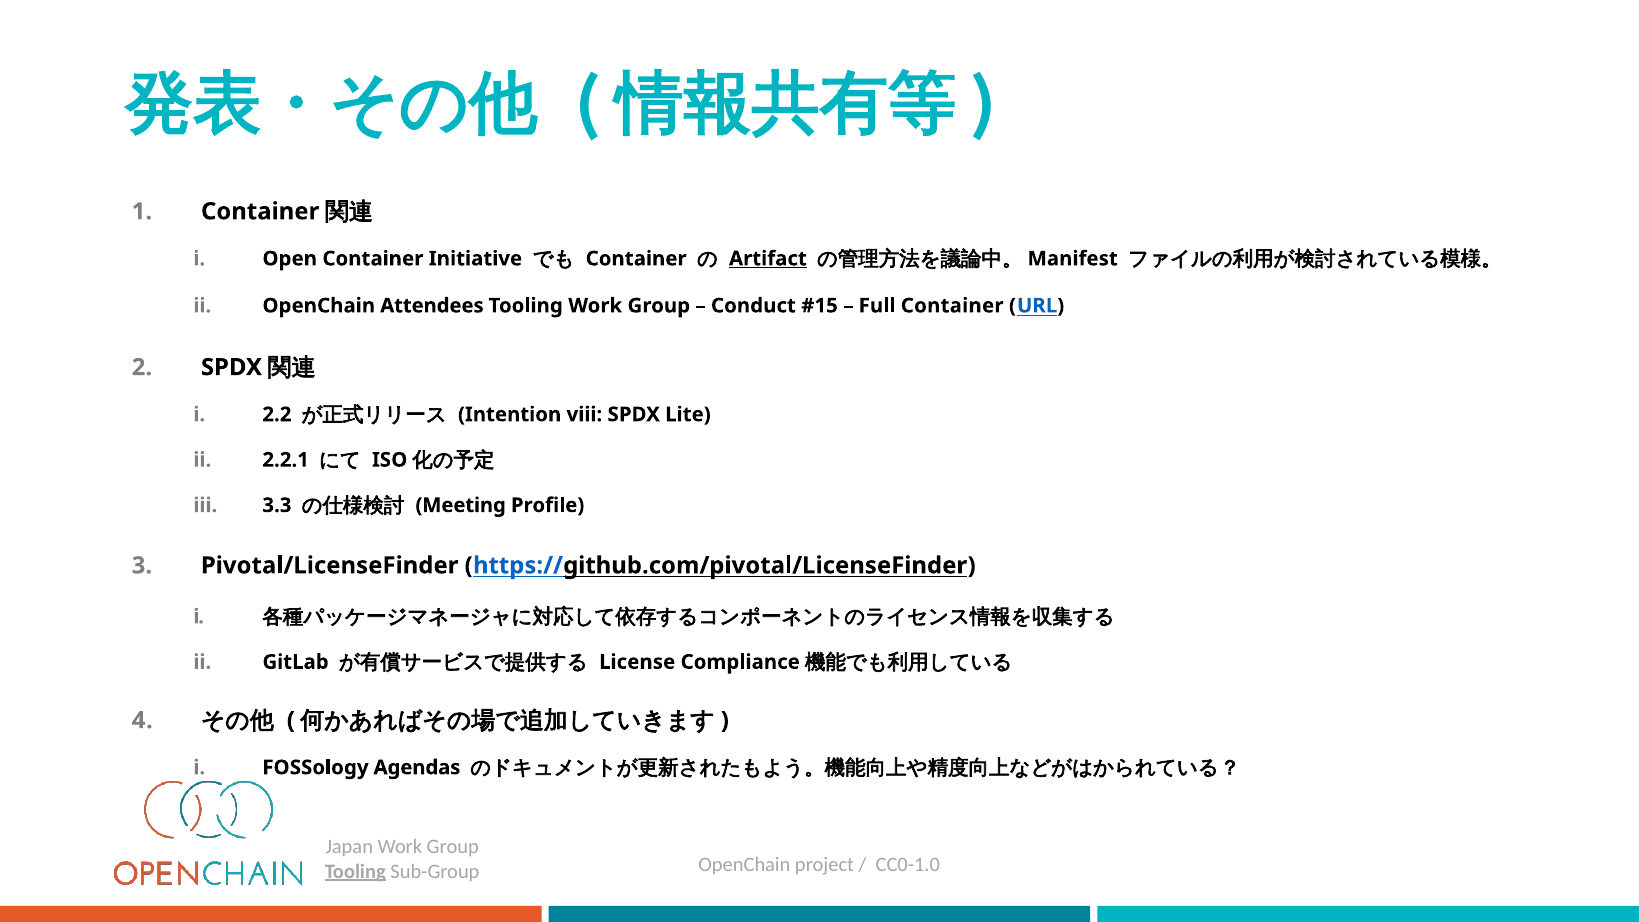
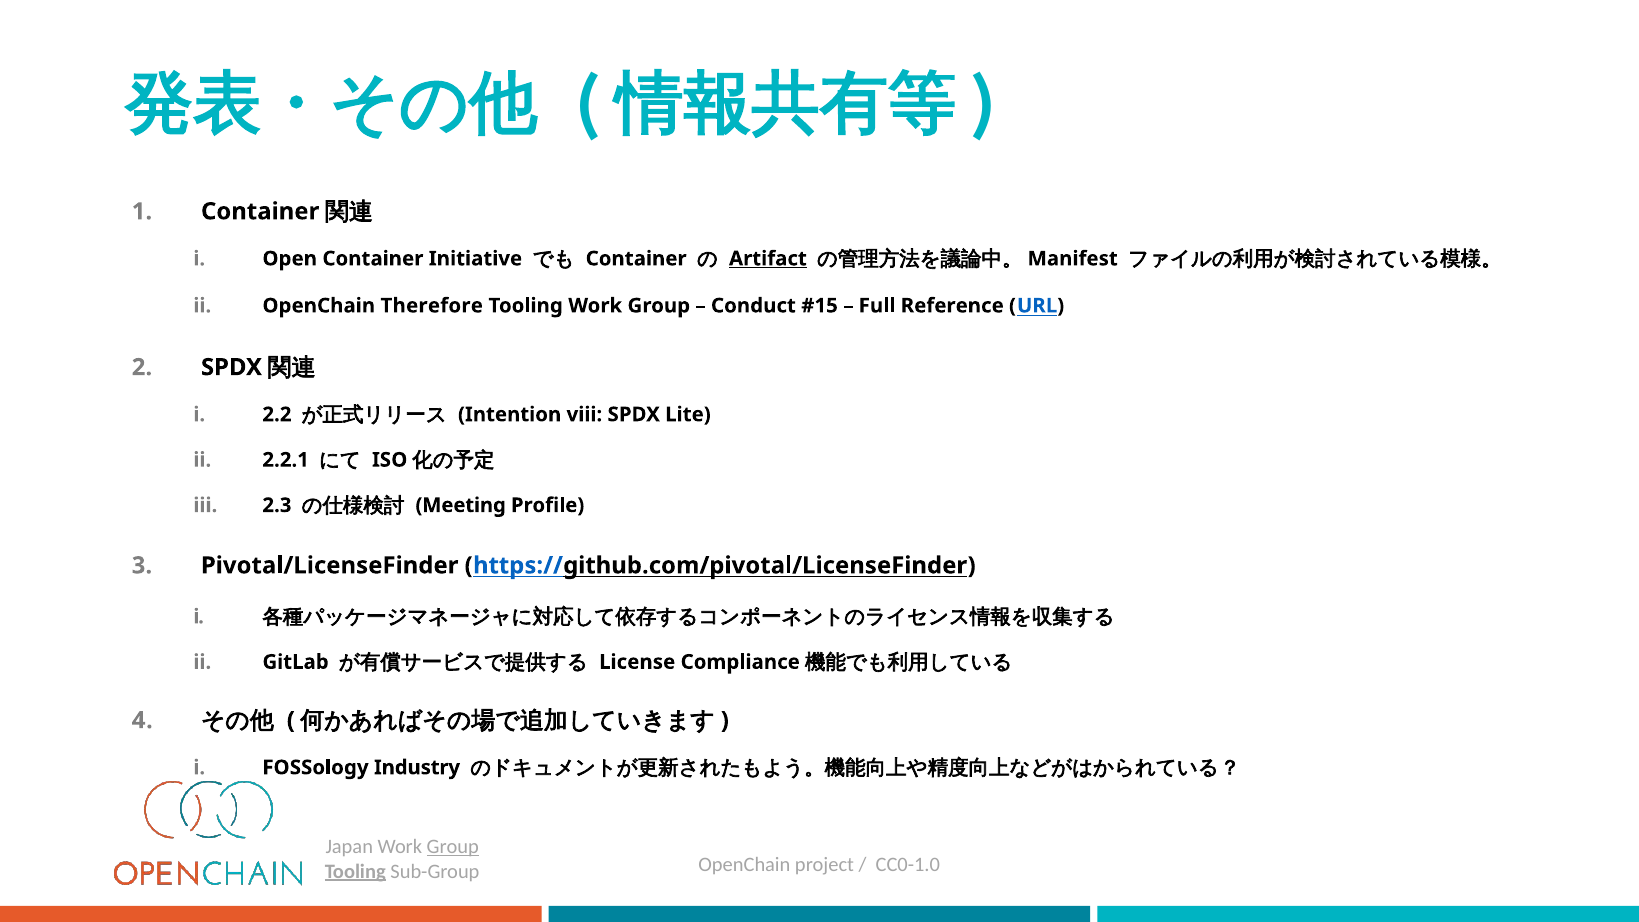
Attendees: Attendees -> Therefore (432, 306)
Full Container: Container -> Reference (952, 306)
3.3: 3.3 -> 2.3 (277, 505)
Agendas: Agendas -> Industry (417, 767)
Group underline: none -> present (453, 847)
